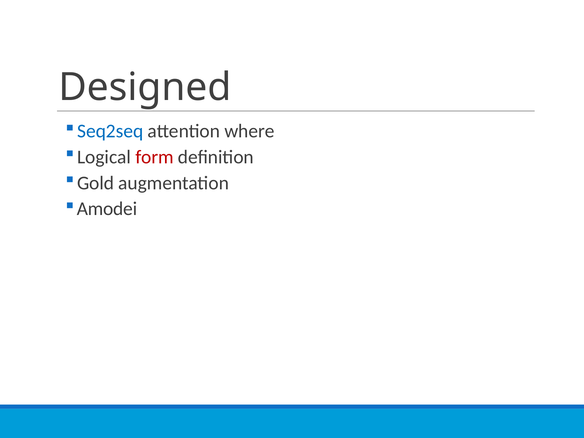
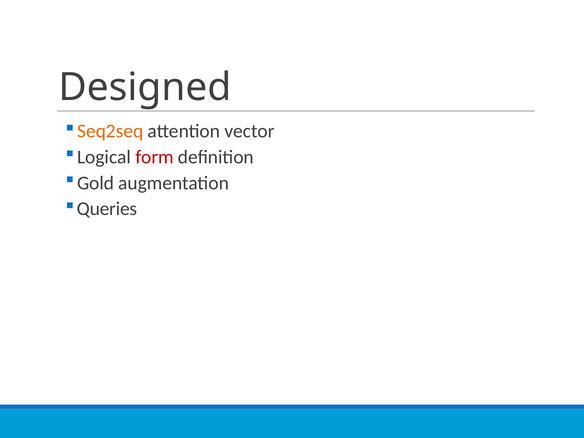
Seq2seq colour: blue -> orange (110, 131)
where: where -> vector (249, 131)
Amodei: Amodei -> Queries (107, 209)
